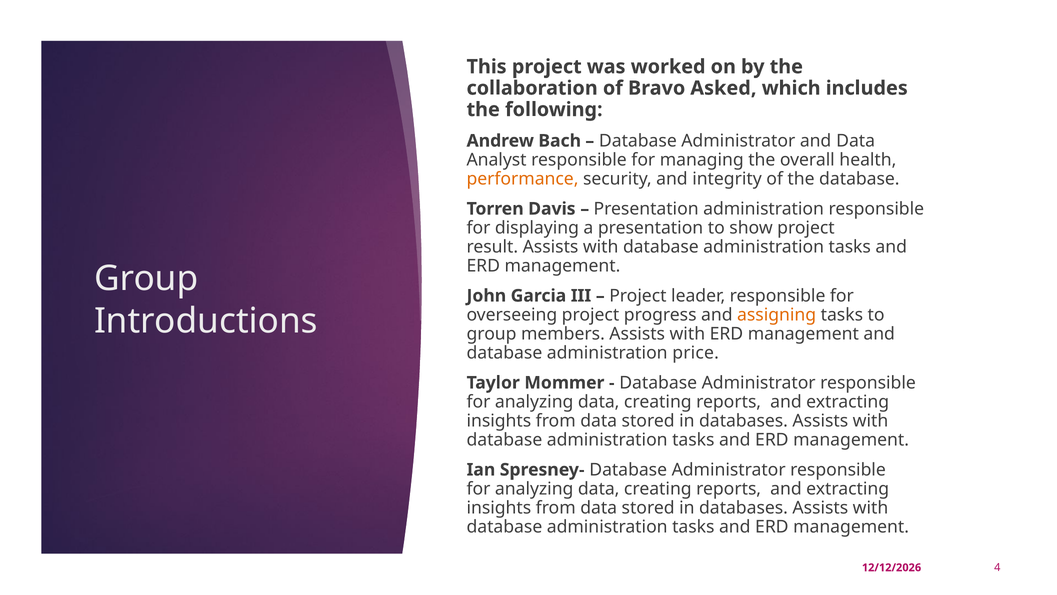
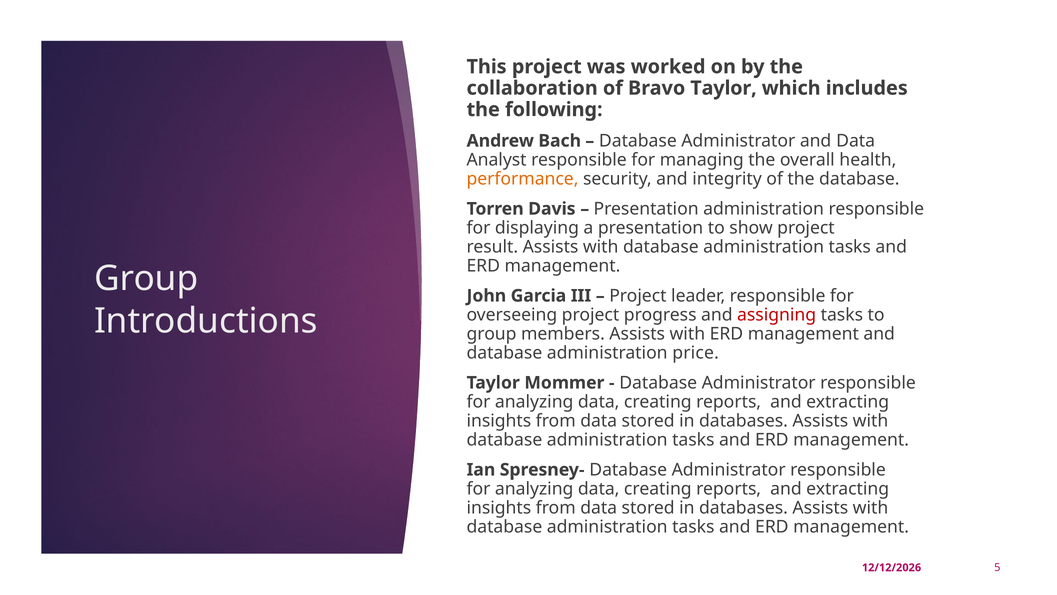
Bravo Asked: Asked -> Taylor (724, 88)
assigning colour: orange -> red (777, 315)
4: 4 -> 5 (997, 567)
